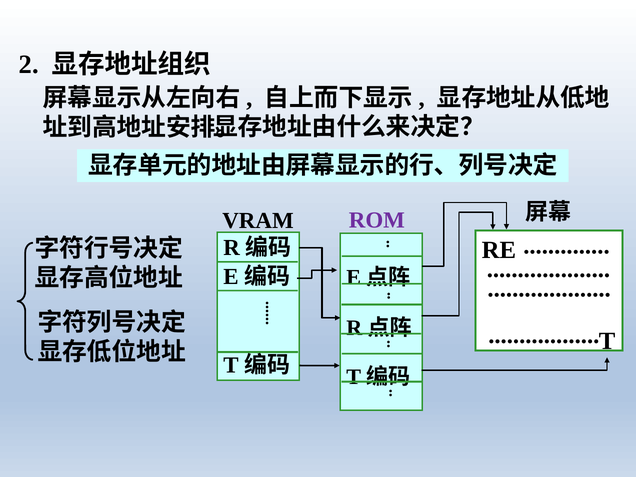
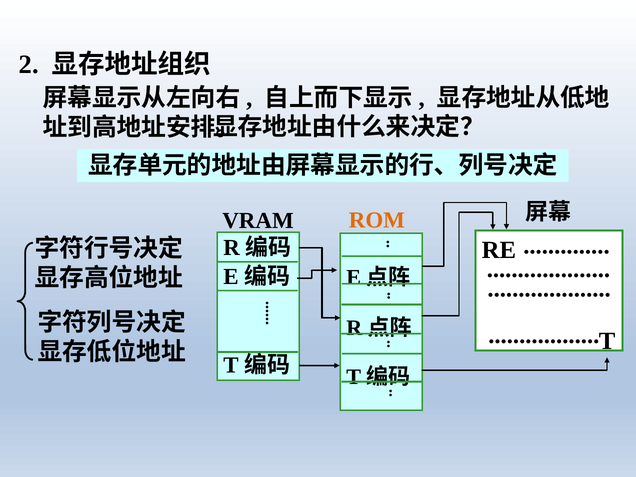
ROM colour: purple -> orange (377, 220)
